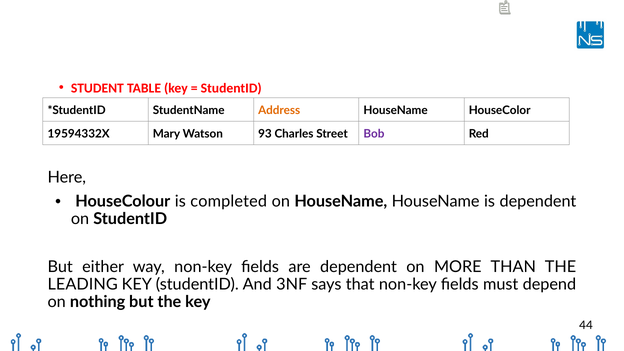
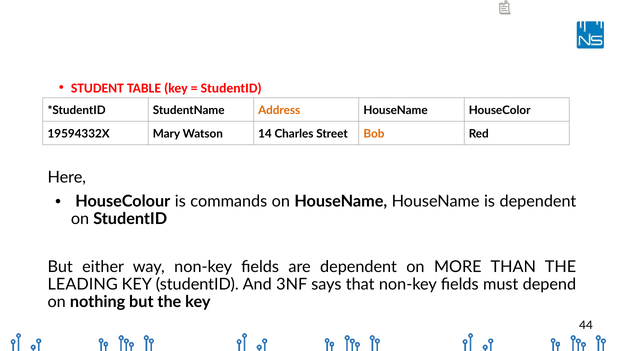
93: 93 -> 14 (265, 134)
Bob colour: purple -> orange (374, 134)
completed: completed -> commands (229, 201)
